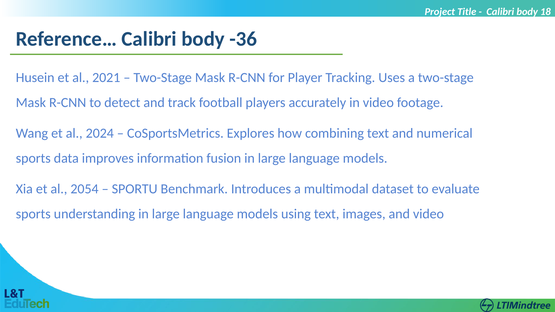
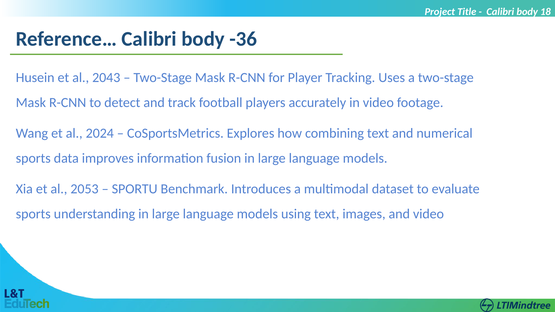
2021: 2021 -> 2043 (106, 78)
2054: 2054 -> 2053 (85, 189)
